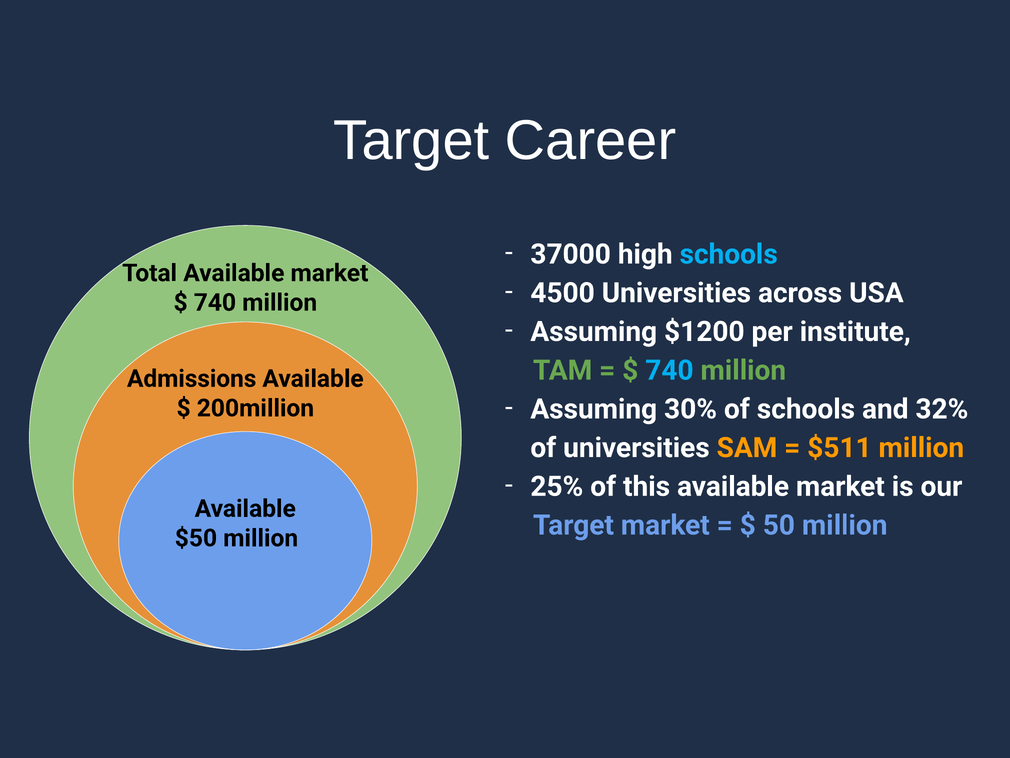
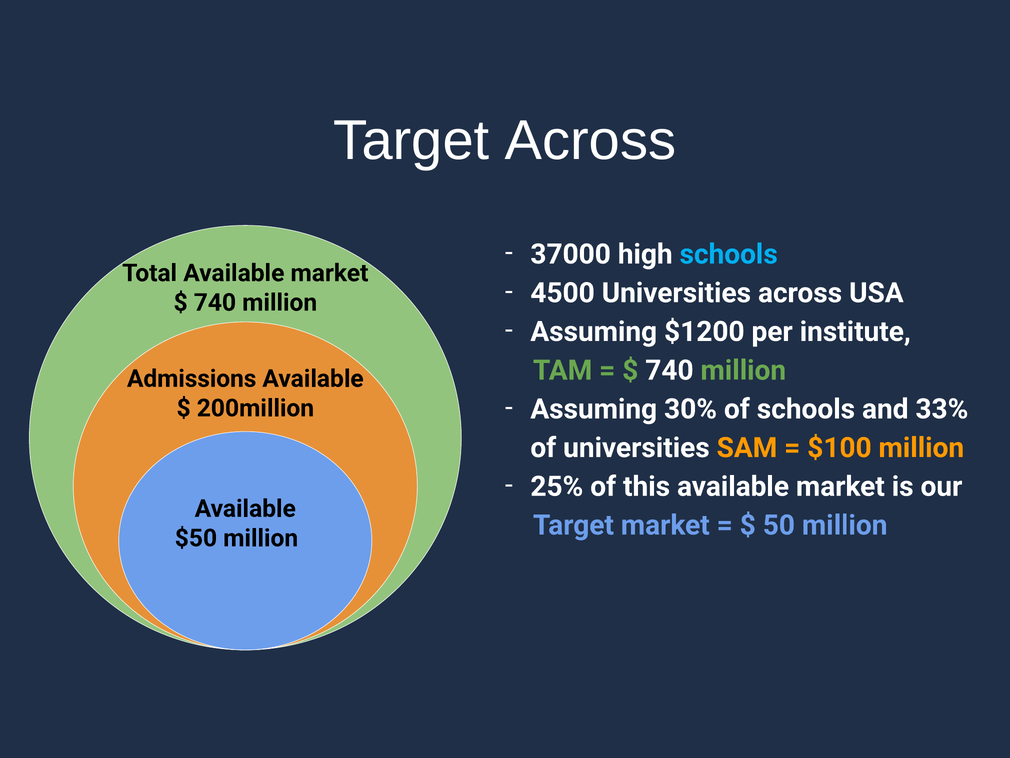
Target Career: Career -> Across (591, 141)
740 colour: light blue -> white (669, 370)
32%: 32% -> 33% (942, 409)
$511: $511 -> $100 (839, 448)
